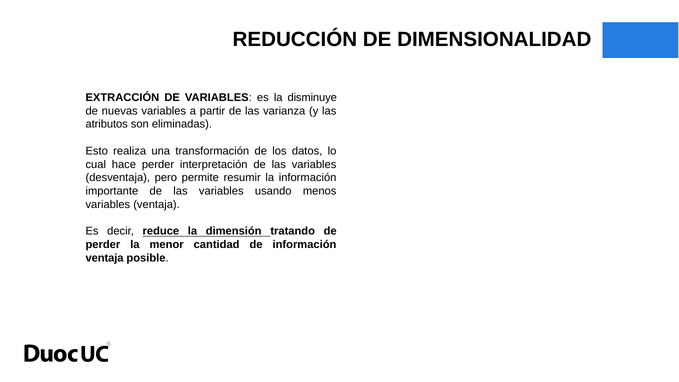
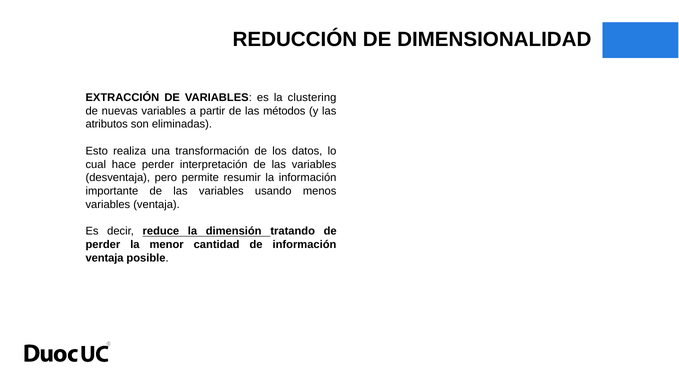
disminuye: disminuye -> clustering (312, 98)
varianza: varianza -> métodos (284, 111)
